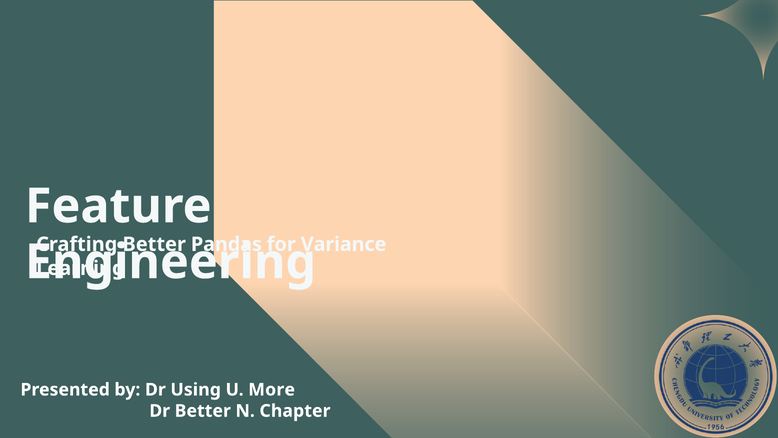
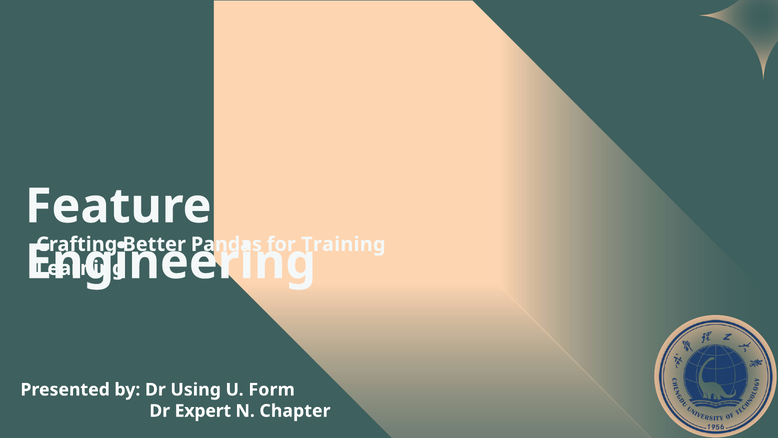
Variance: Variance -> Training (343, 244)
More: More -> Form (272, 389)
Dr Better: Better -> Expert (203, 411)
